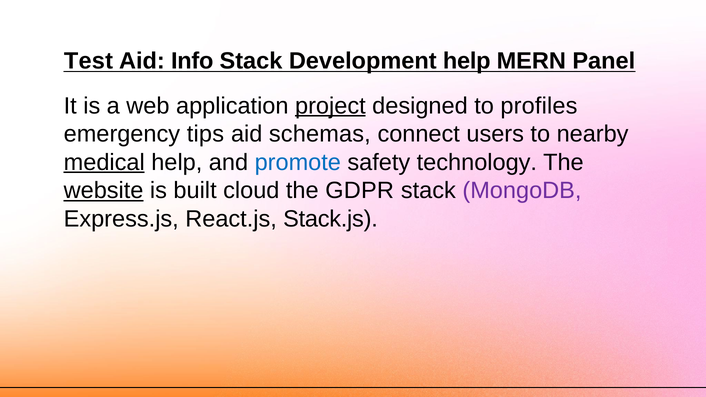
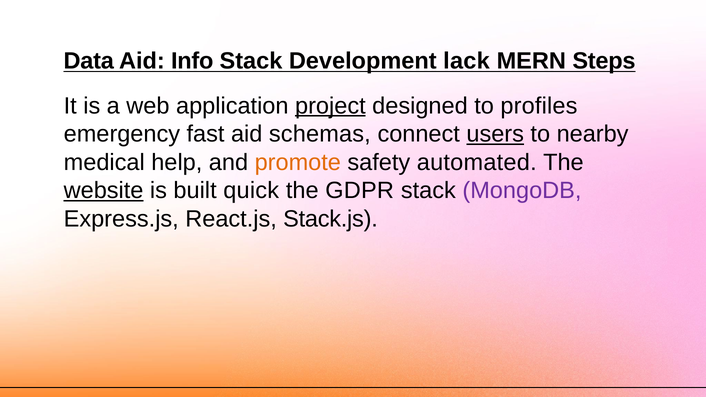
Test: Test -> Data (89, 61)
Development help: help -> lack (466, 61)
Panel: Panel -> Steps (604, 61)
tips: tips -> fast (206, 134)
users underline: none -> present (495, 134)
medical underline: present -> none (104, 162)
promote colour: blue -> orange (298, 162)
technology: technology -> automated (477, 162)
cloud: cloud -> quick (251, 191)
